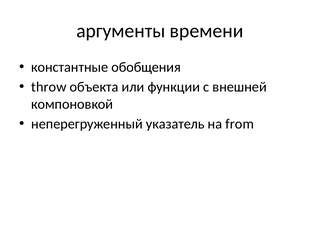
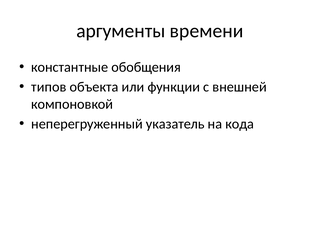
throw: throw -> типов (49, 87)
from: from -> кода (240, 124)
